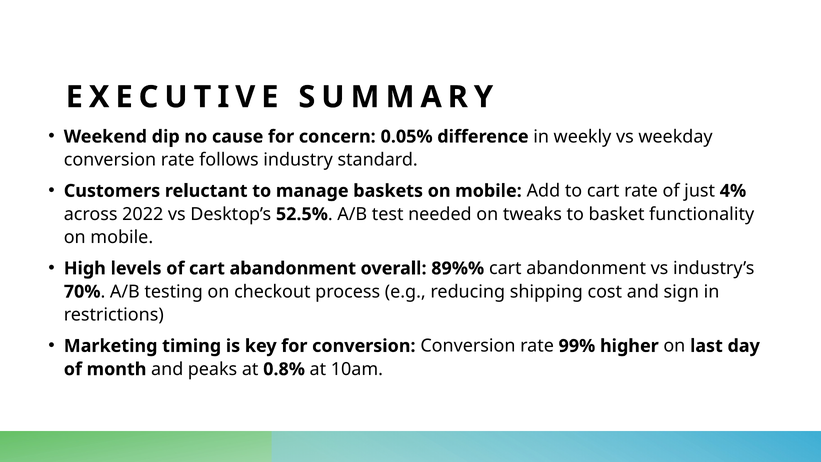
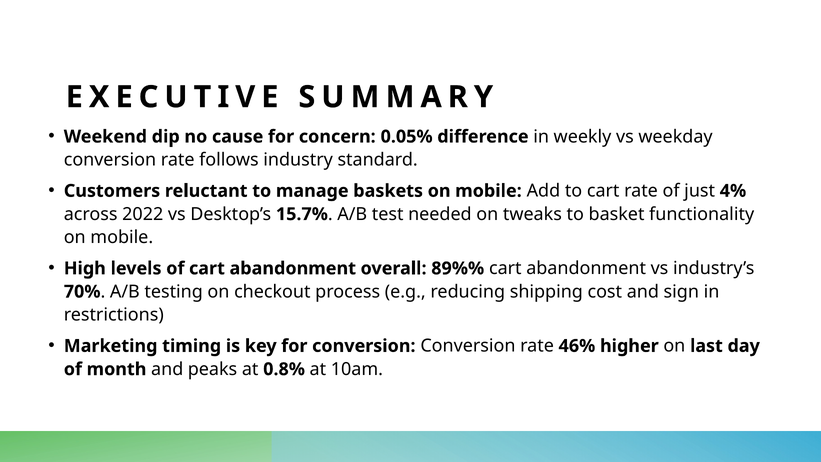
52.5%: 52.5% -> 15.7% (302, 214)
99%: 99% -> 46% (577, 346)
